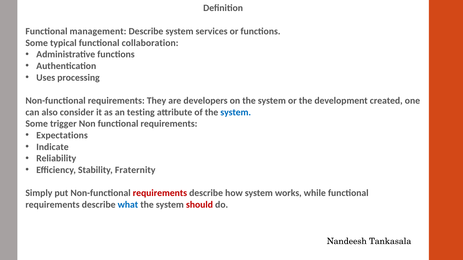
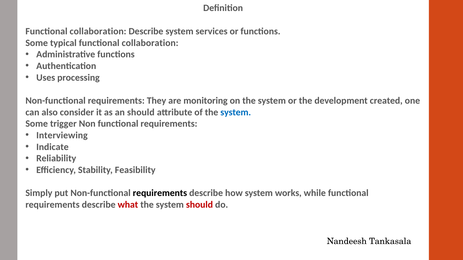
management: management -> collaboration (98, 31)
developers: developers -> monitoring (206, 101)
an testing: testing -> should (141, 112)
Expectations: Expectations -> Interviewing (62, 136)
Fraternity: Fraternity -> Feasibility (135, 170)
requirements colour: red -> black (160, 193)
what colour: blue -> red (128, 205)
